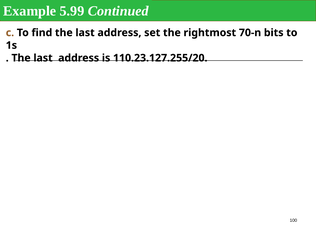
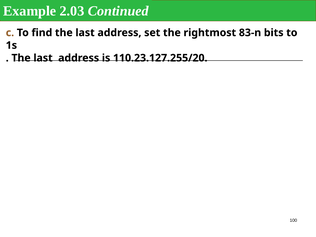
5.99: 5.99 -> 2.03 (72, 11)
70-n: 70-n -> 83-n (250, 33)
